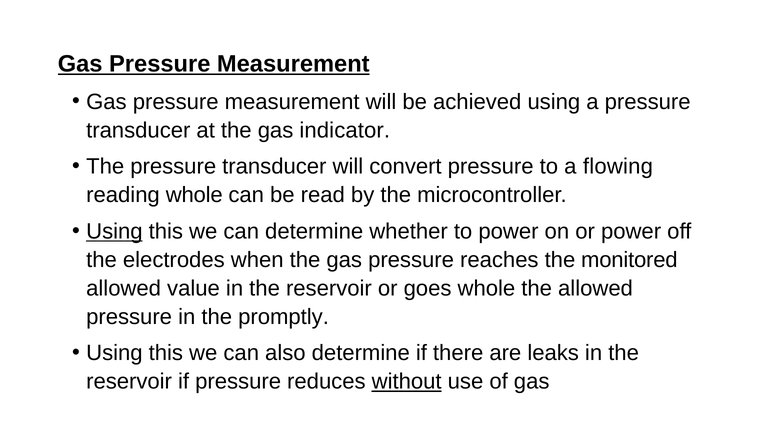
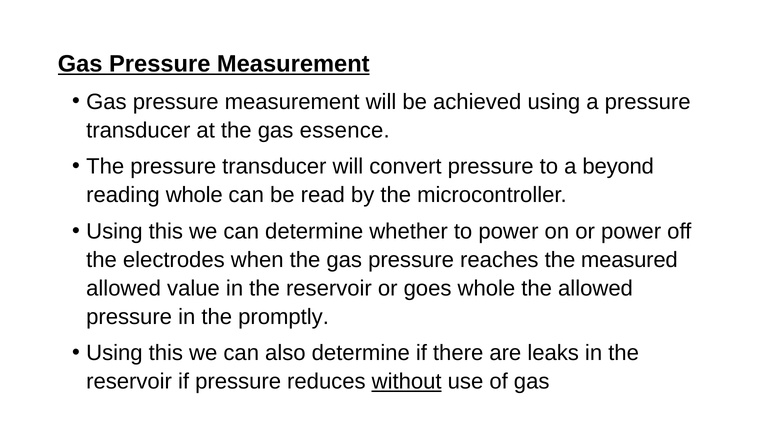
indicator: indicator -> essence (345, 130)
flowing: flowing -> beyond (618, 166)
Using underline: present -> none (114, 231)
monitored: monitored -> measured (629, 260)
